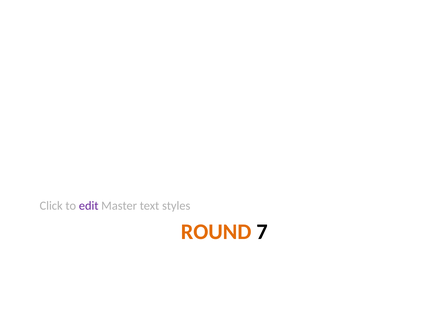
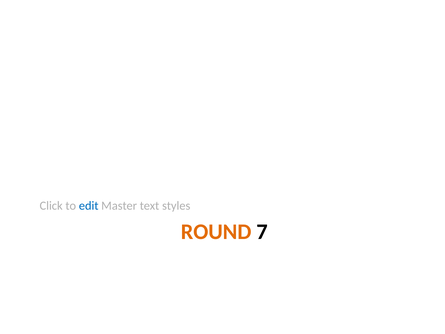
edit colour: purple -> blue (89, 206)
